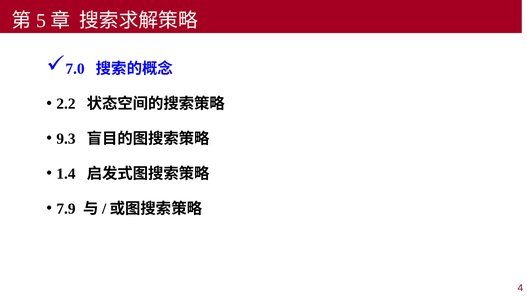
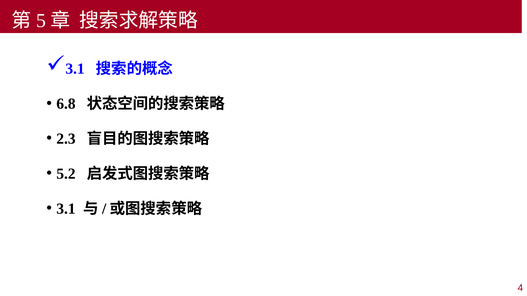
7.0: 7.0 -> 3.1 (75, 69)
2.2: 2.2 -> 6.8 (66, 104)
9.3: 9.3 -> 2.3 (66, 139)
1.4: 1.4 -> 5.2 (66, 174)
7.9: 7.9 -> 3.1 (66, 209)
